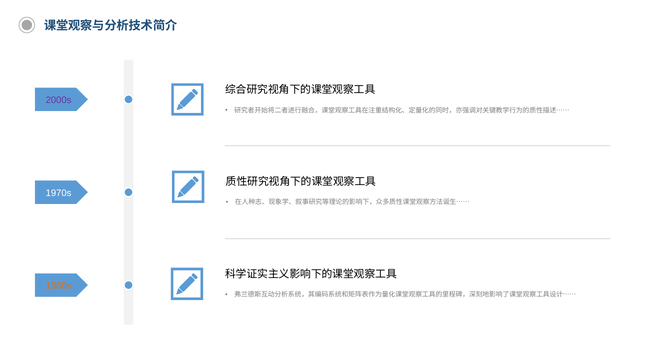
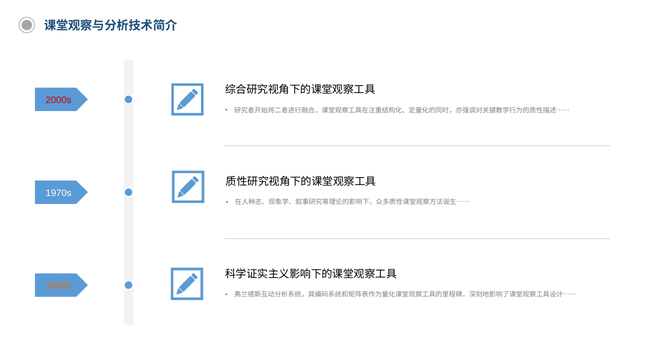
2000s colour: purple -> red (59, 100)
